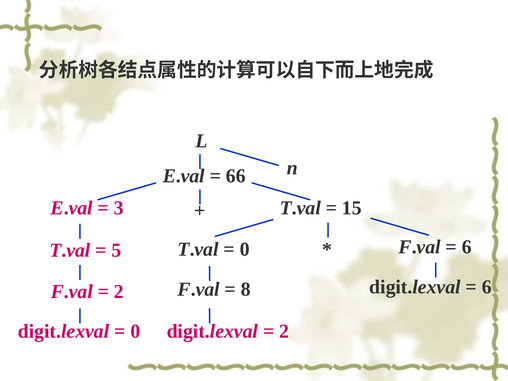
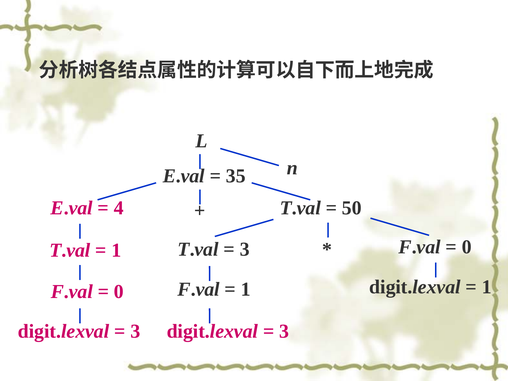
66: 66 -> 35 (236, 176)
3: 3 -> 4 (119, 208)
15: 15 -> 50 (352, 208)
6: 6 -> 0 (467, 247)
0: 0 -> 3 (245, 249)
5: 5 -> 1 (116, 250)
6: 6 -> 1 (487, 287)
8: 8 -> 1 (246, 289)
2: 2 -> 0 (119, 292)
0: 0 -> 3 (135, 331)
2: 2 -> 3 (284, 331)
